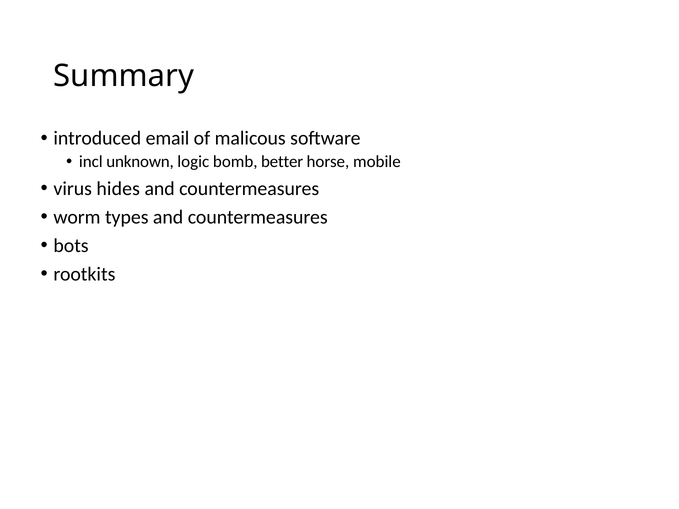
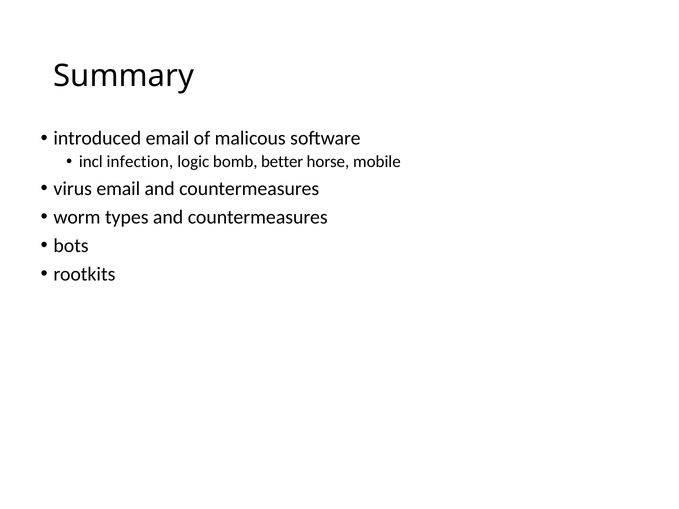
unknown: unknown -> infection (140, 162)
virus hides: hides -> email (118, 189)
